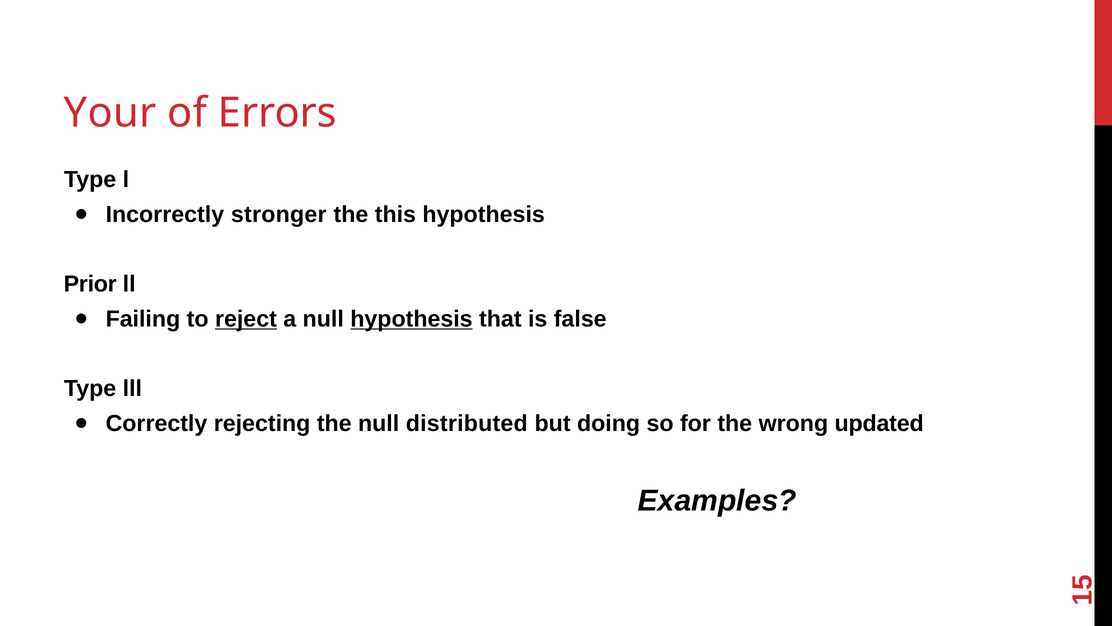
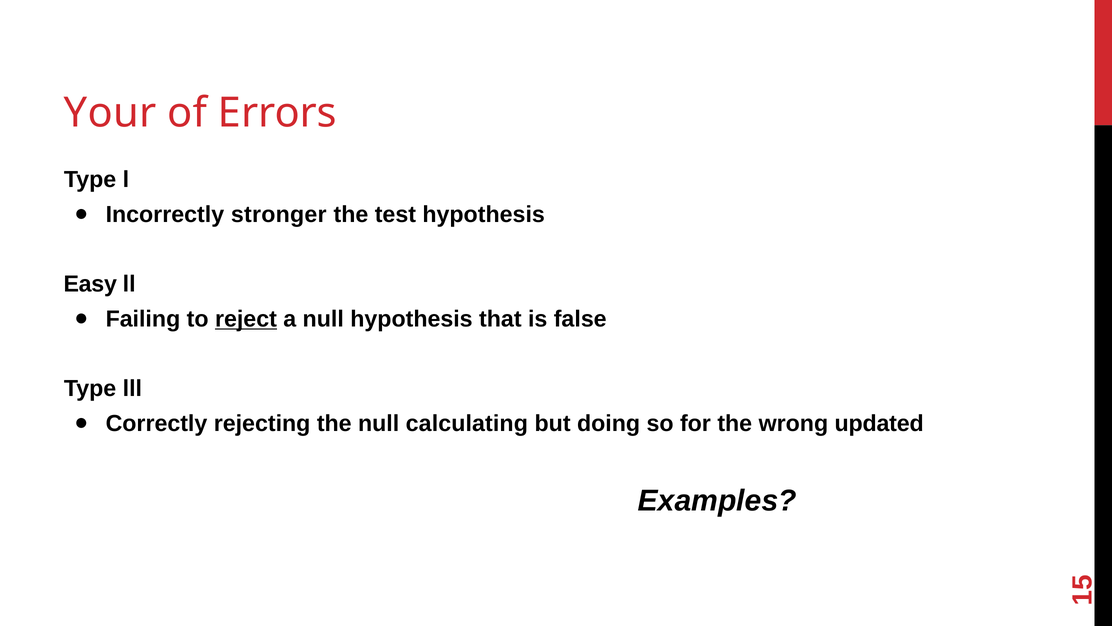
this: this -> test (395, 214)
Prior: Prior -> Easy (90, 284)
hypothesis underline: present -> none (411, 319)
distributed: distributed -> calculating (467, 423)
